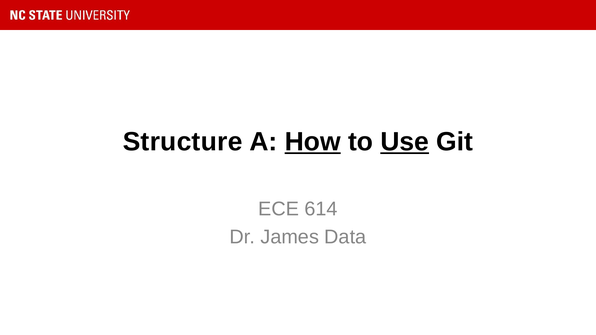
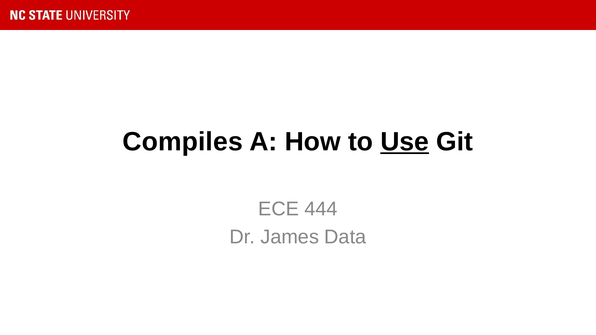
Structure: Structure -> Compiles (183, 142)
How underline: present -> none (313, 142)
614: 614 -> 444 (321, 209)
